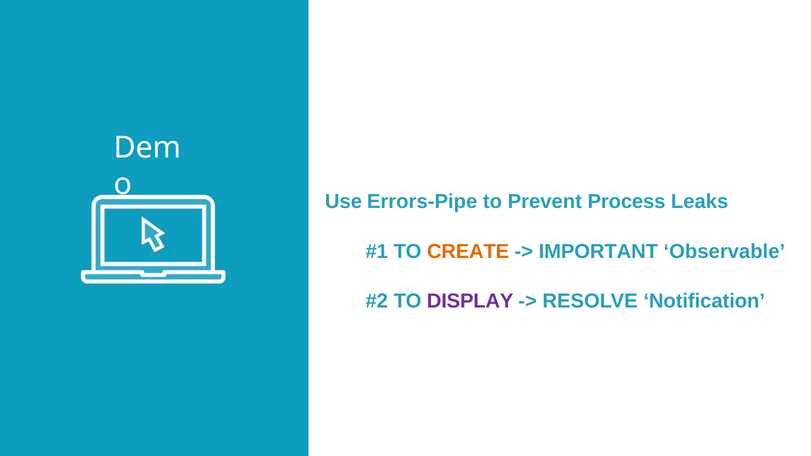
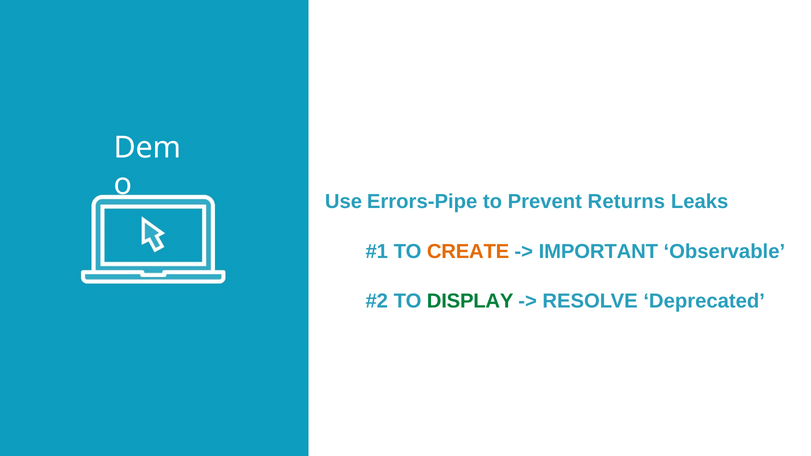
Process: Process -> Returns (626, 202)
DISPLAY colour: purple -> green (470, 301)
Notification: Notification -> Deprecated (704, 301)
